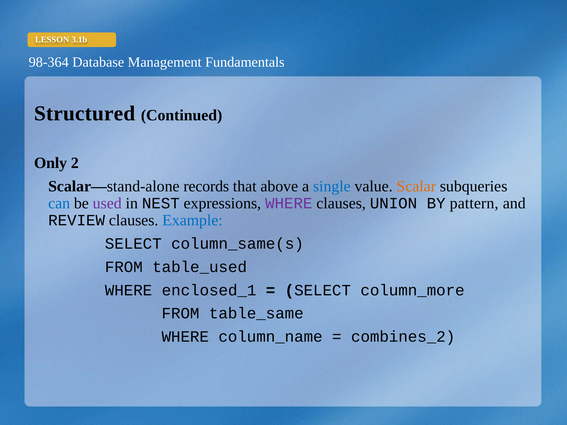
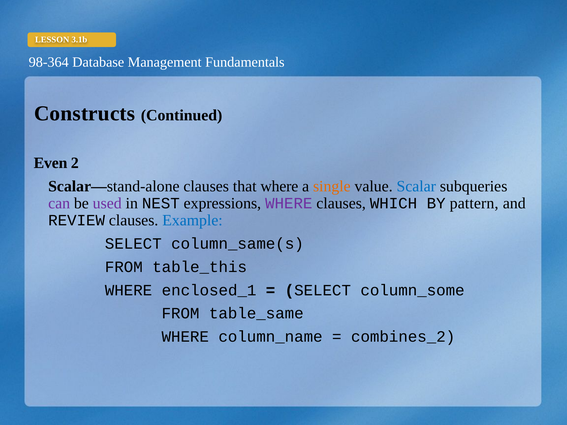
Structured: Structured -> Constructs (85, 113)
Only: Only -> Even (51, 163)
Scalar—stand-alone records: records -> clauses (206, 186)
that above: above -> where (279, 186)
single colour: blue -> orange (332, 186)
Scalar colour: orange -> blue (416, 186)
can colour: blue -> purple (59, 203)
UNION: UNION -> WHICH (394, 203)
table_used: table_used -> table_this (200, 267)
column_more: column_more -> column_some (413, 290)
